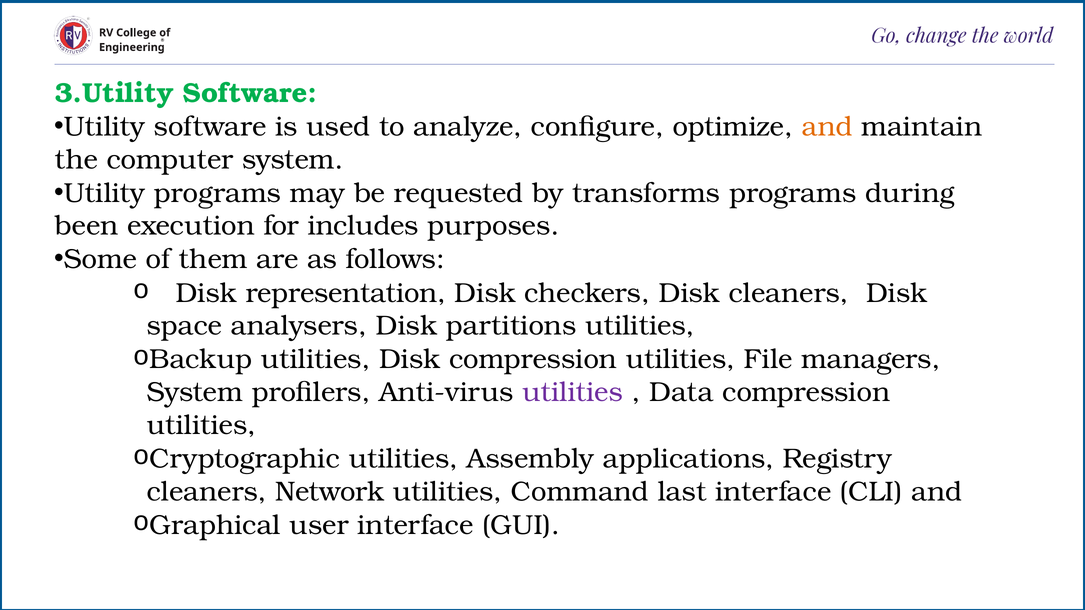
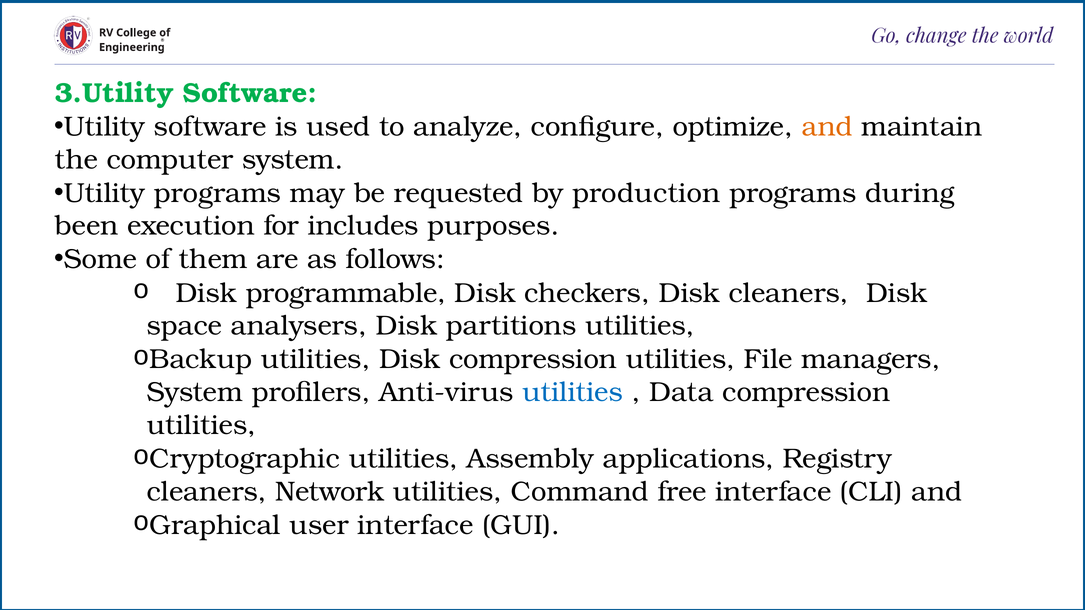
transforms: transforms -> production (646, 193)
representation: representation -> programmable (346, 293)
utilities colour: purple -> blue (573, 393)
last: last -> free (682, 492)
